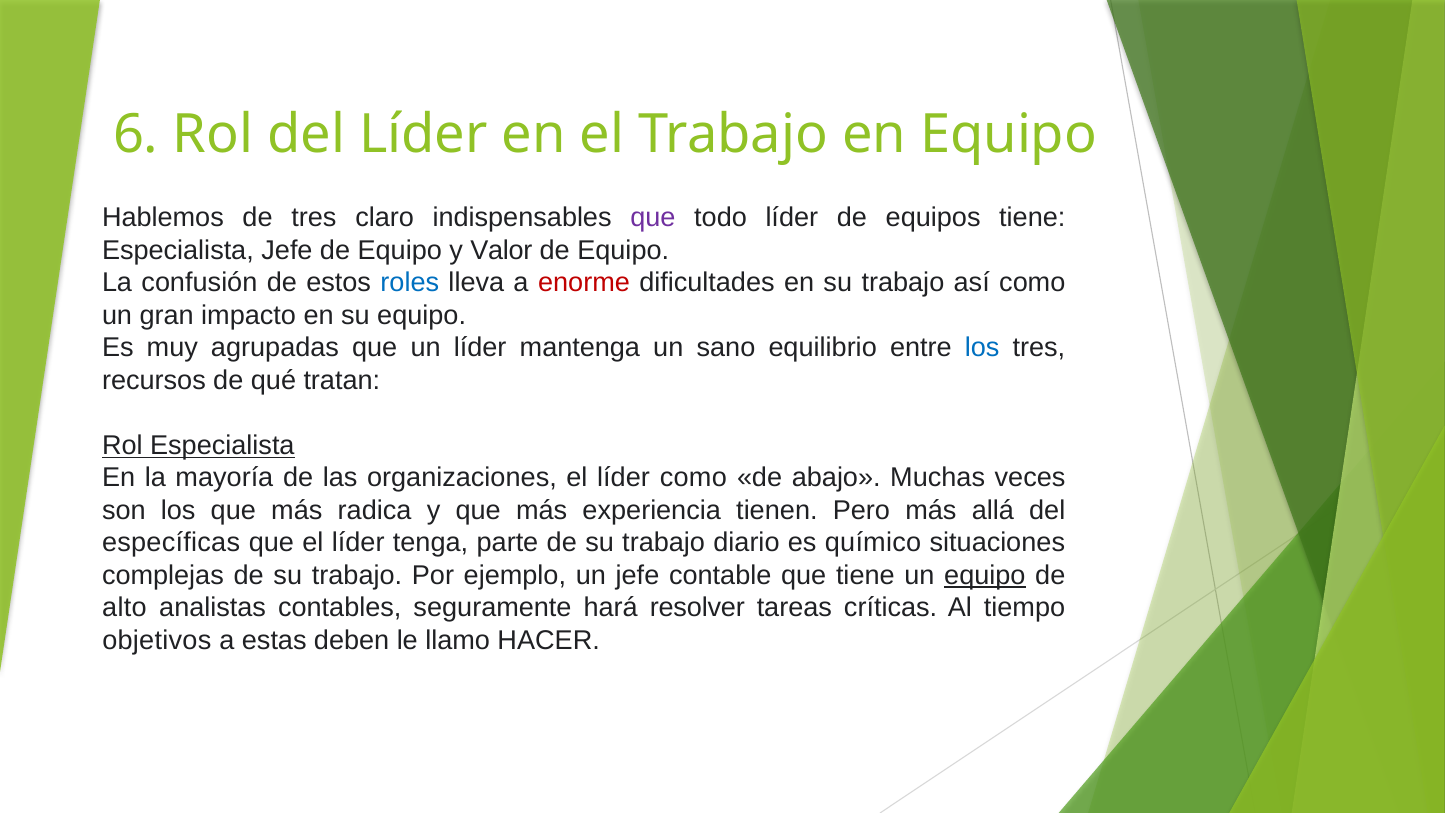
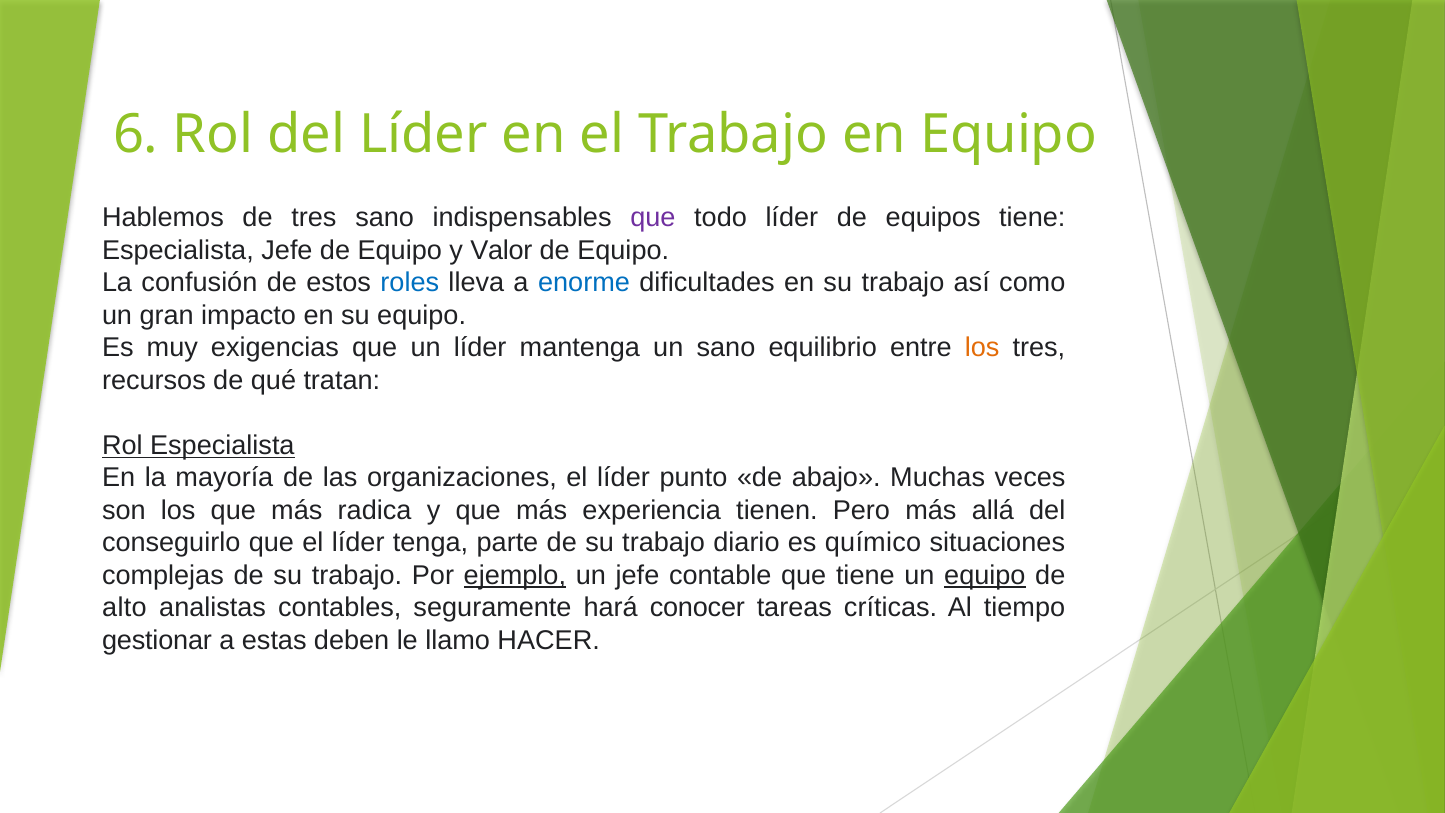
tres claro: claro -> sano (385, 218)
enorme colour: red -> blue (584, 283)
agrupadas: agrupadas -> exigencias (275, 348)
los colour: blue -> orange (982, 348)
líder como: como -> punto (693, 478)
específicas: específicas -> conseguirlo (171, 543)
ejemplo underline: none -> present (515, 575)
resolver: resolver -> conocer (697, 608)
objetivos: objetivos -> gestionar (157, 640)
